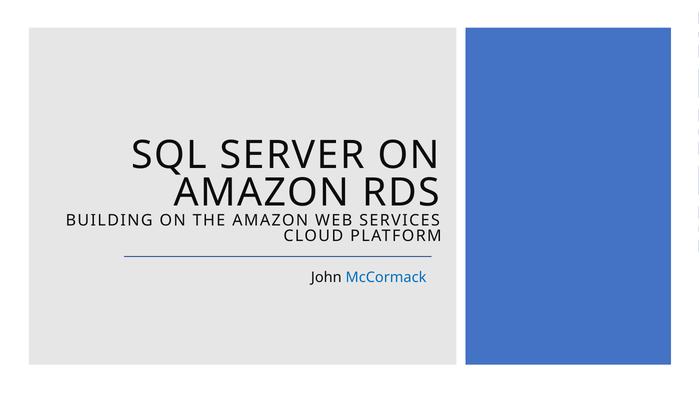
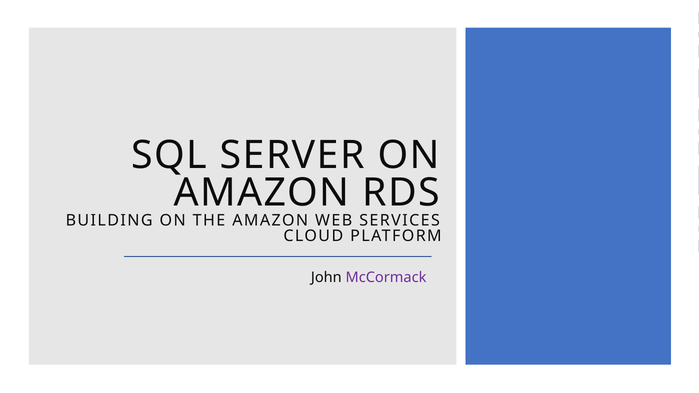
McCormack colour: blue -> purple (386, 277)
